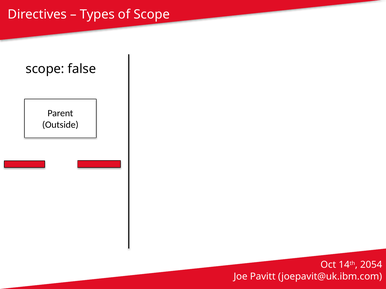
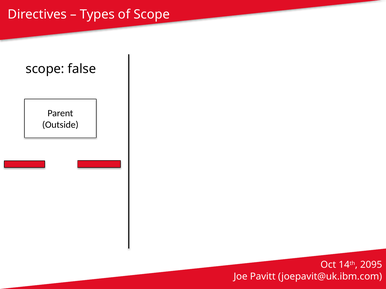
2054: 2054 -> 2095 (371, 265)
